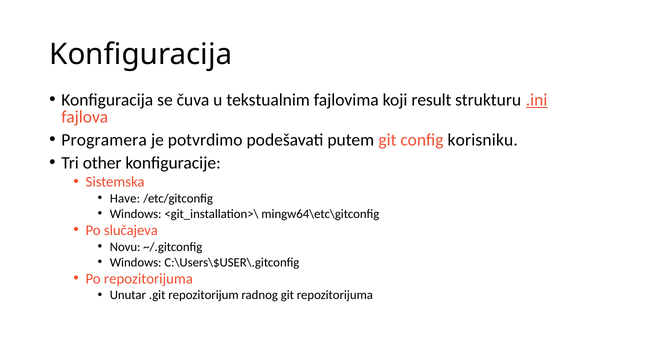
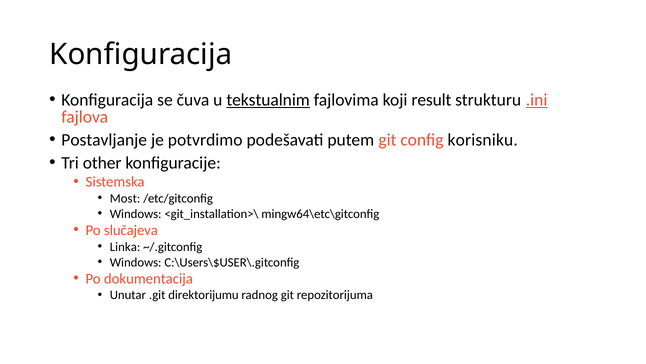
tekstualnim underline: none -> present (268, 100)
Programera: Programera -> Postavljanje (104, 140)
Have: Have -> Most (125, 198)
Novu: Novu -> Linka (125, 246)
Po repozitorijuma: repozitorijuma -> dokumentacija (148, 278)
repozitorijum: repozitorijum -> direktorijumu (203, 295)
